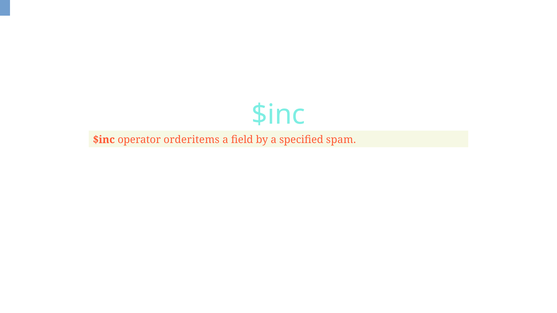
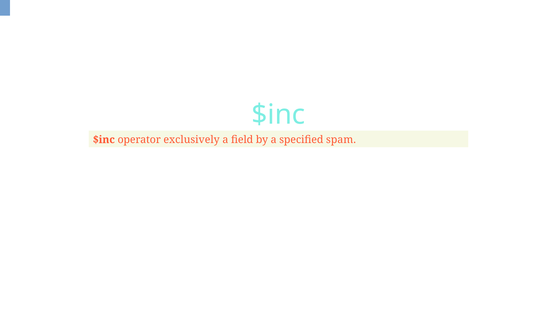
orderitems: orderitems -> exclusively (192, 140)
